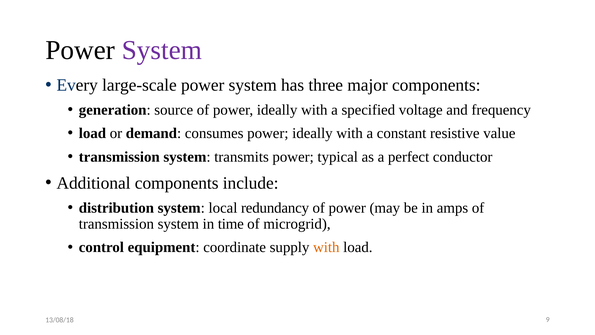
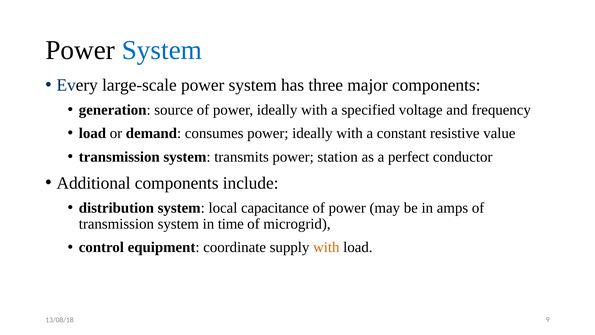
System colour: purple -> blue (162, 50)
typical: typical -> station (338, 157)
redundancy: redundancy -> capacitance (275, 208)
